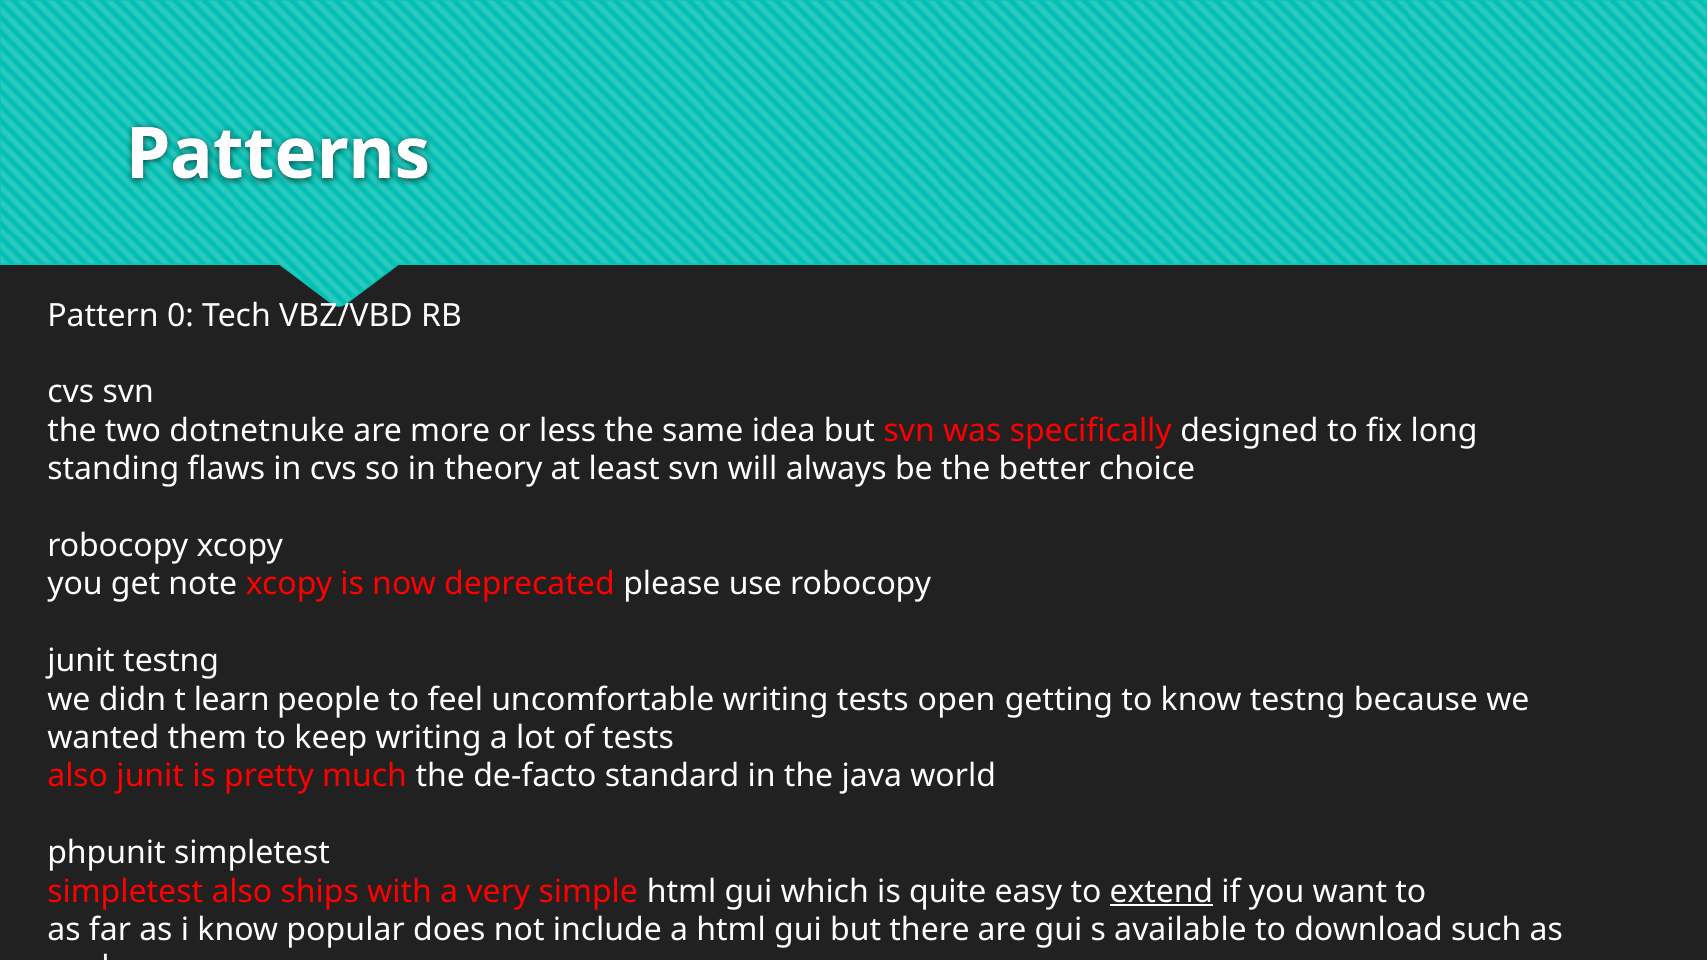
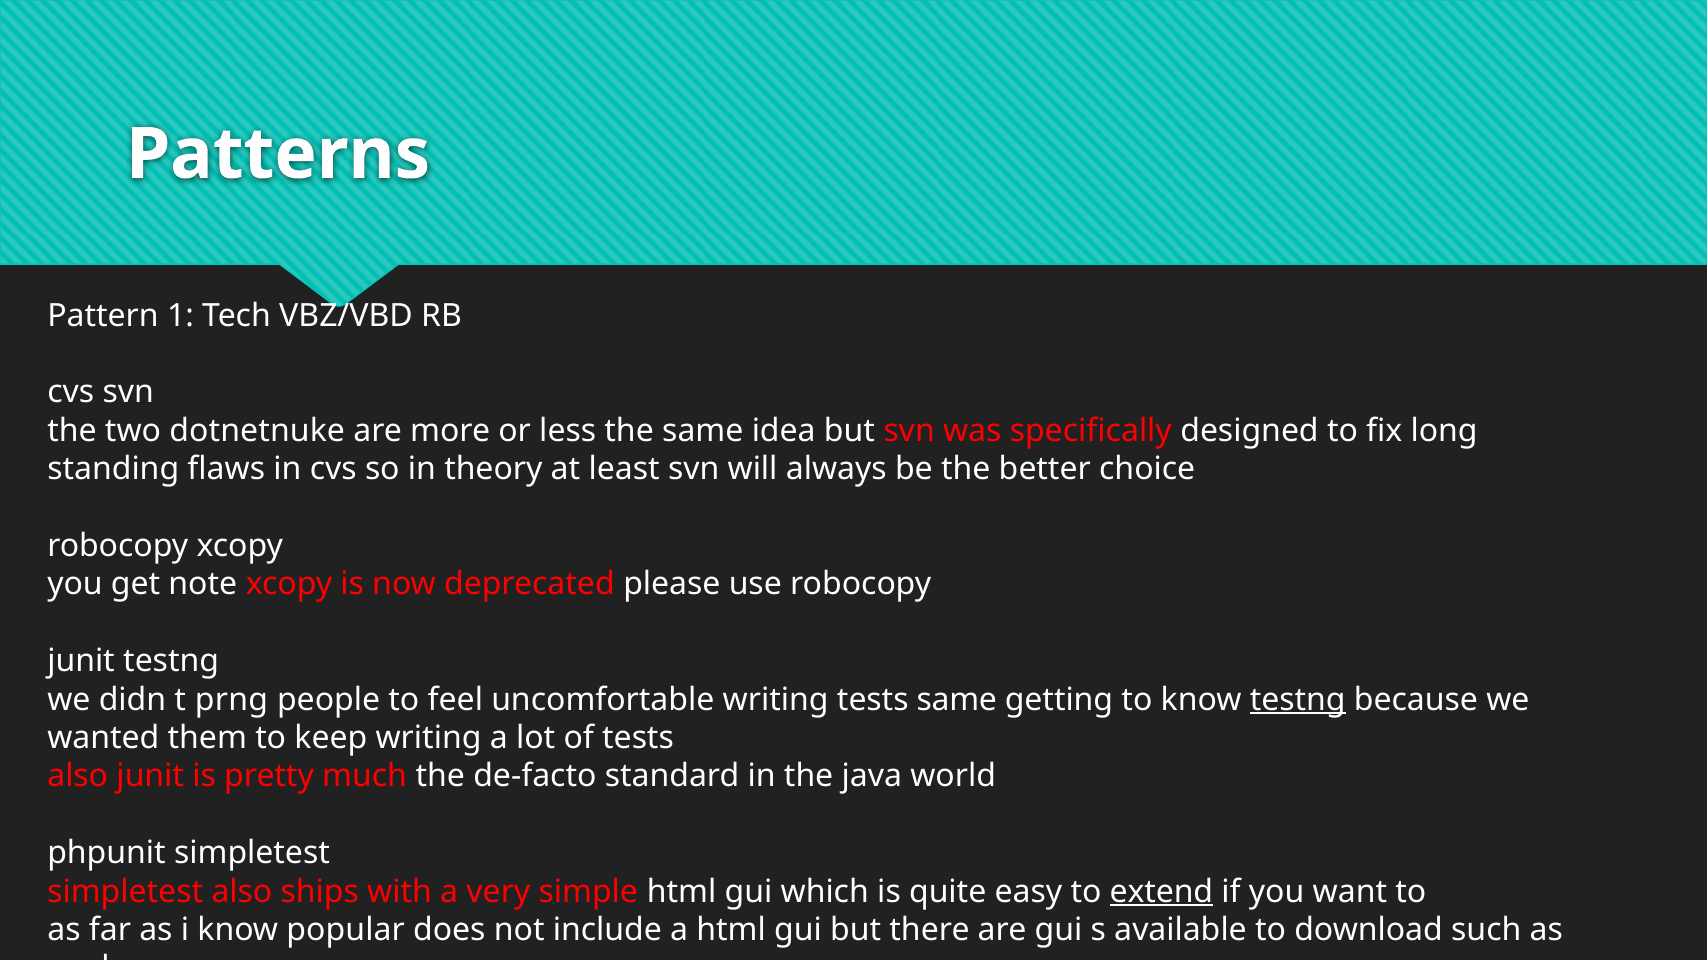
0: 0 -> 1 (180, 316)
learn: learn -> prng (231, 700)
tests open: open -> same (957, 700)
testng underline: none -> present (1298, 700)
